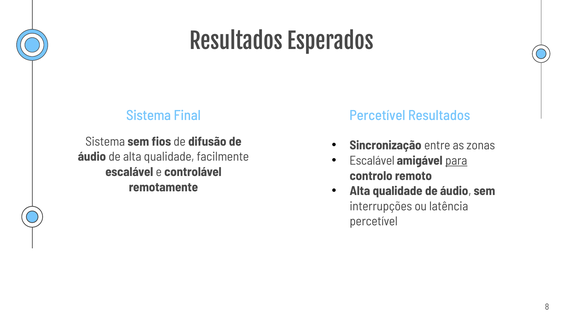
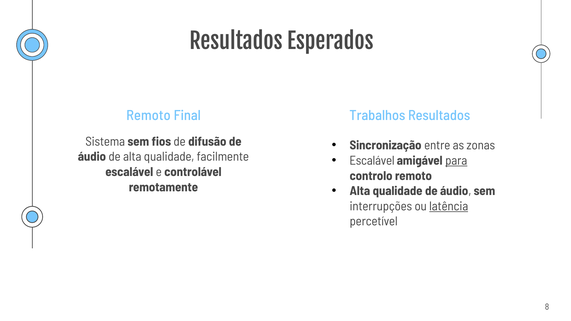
Sistema: Sistema -> Remoto (148, 116)
Percetível: Percetível -> Trabalhos (377, 116)
latência underline: none -> present (449, 206)
